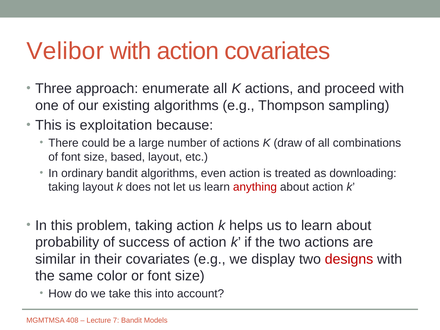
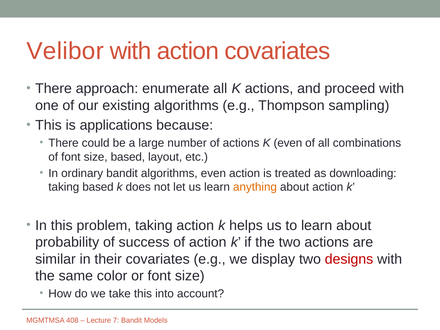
Three: Three -> There (54, 89)
exploitation: exploitation -> applications (116, 125)
K draw: draw -> even (288, 143)
taking layout: layout -> based (98, 187)
anything colour: red -> orange (255, 187)
